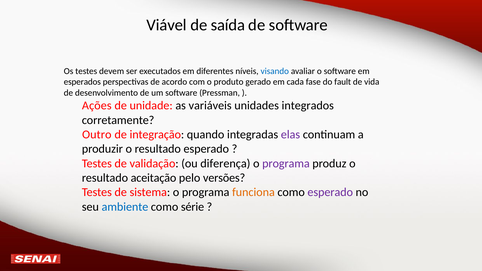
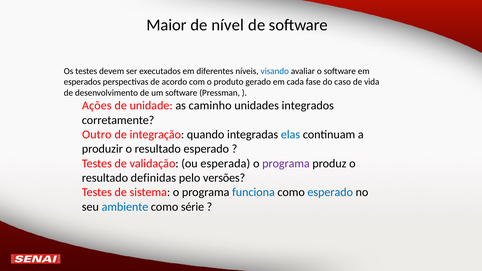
Viável: Viável -> Maior (167, 25)
saída: saída -> nível (228, 25)
fault: fault -> caso (343, 82)
variáveis: variáveis -> caminho (210, 106)
elas colour: purple -> blue (291, 135)
diferença: diferença -> esperada (225, 163)
aceitação: aceitação -> definidas (153, 178)
funciona colour: orange -> blue (253, 192)
esperado colour: purple -> blue (330, 192)
